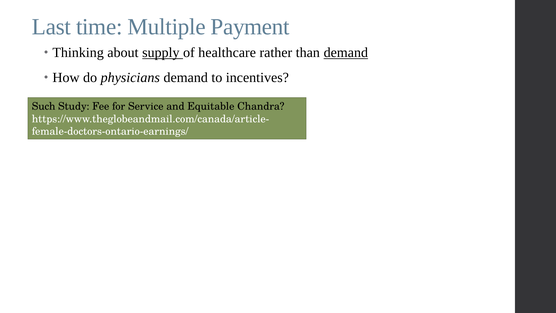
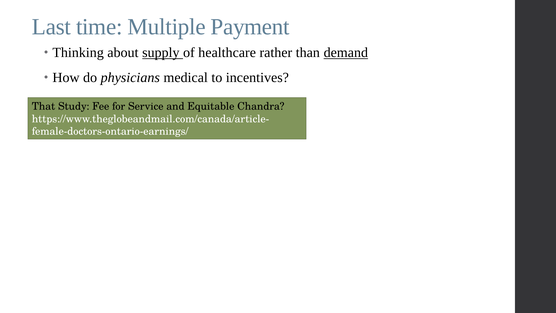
physicians demand: demand -> medical (186, 78)
Such: Such -> That (44, 106)
